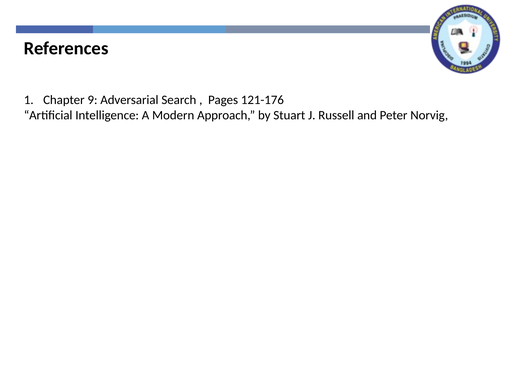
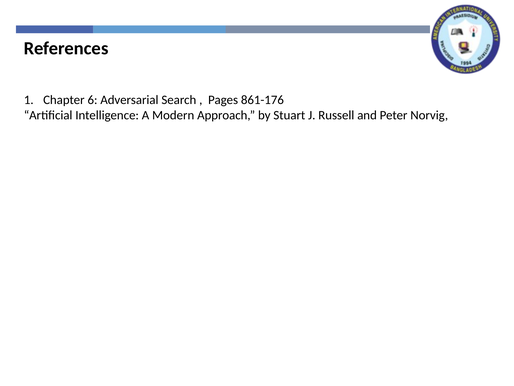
9: 9 -> 6 (92, 100)
121-176: 121-176 -> 861-176 (262, 100)
